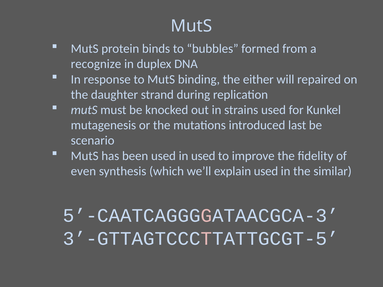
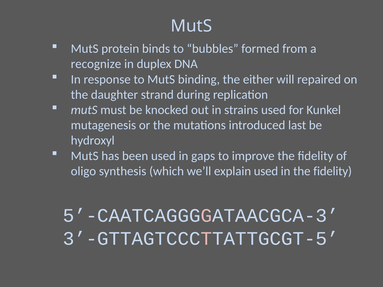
scenario: scenario -> hydroxyl (93, 141)
in used: used -> gaps (203, 156)
even: even -> oligo (83, 171)
in the similar: similar -> fidelity (333, 171)
